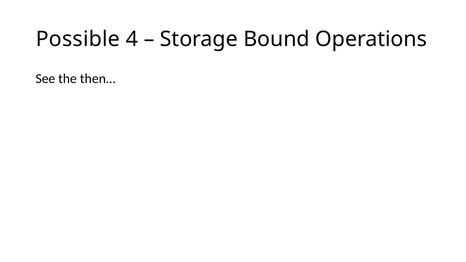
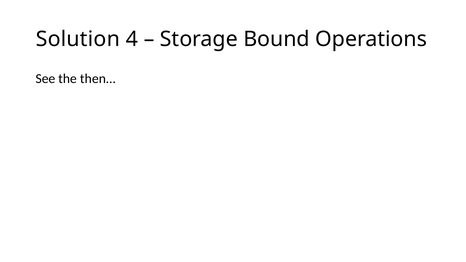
Possible: Possible -> Solution (78, 39)
